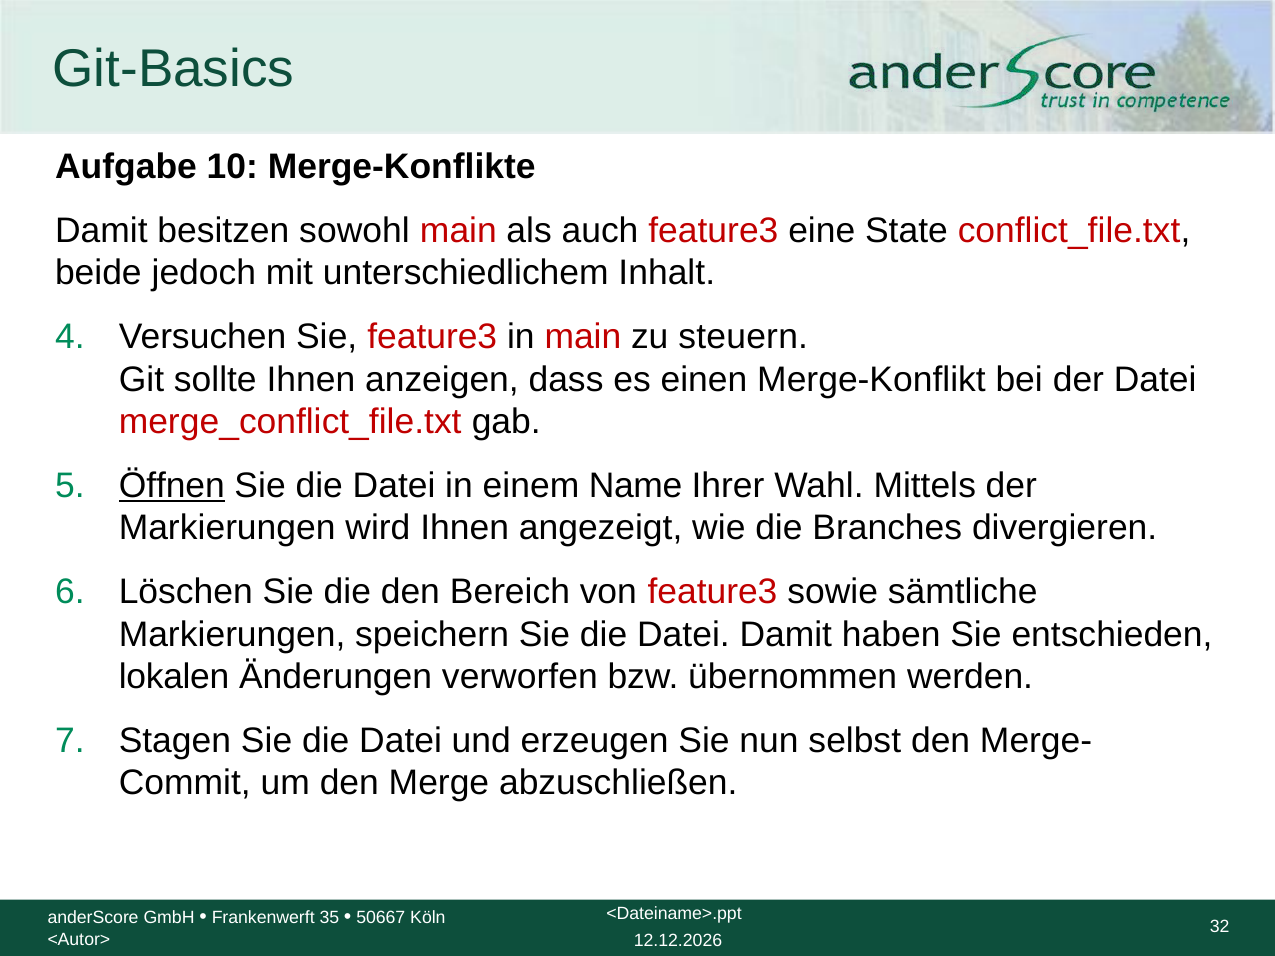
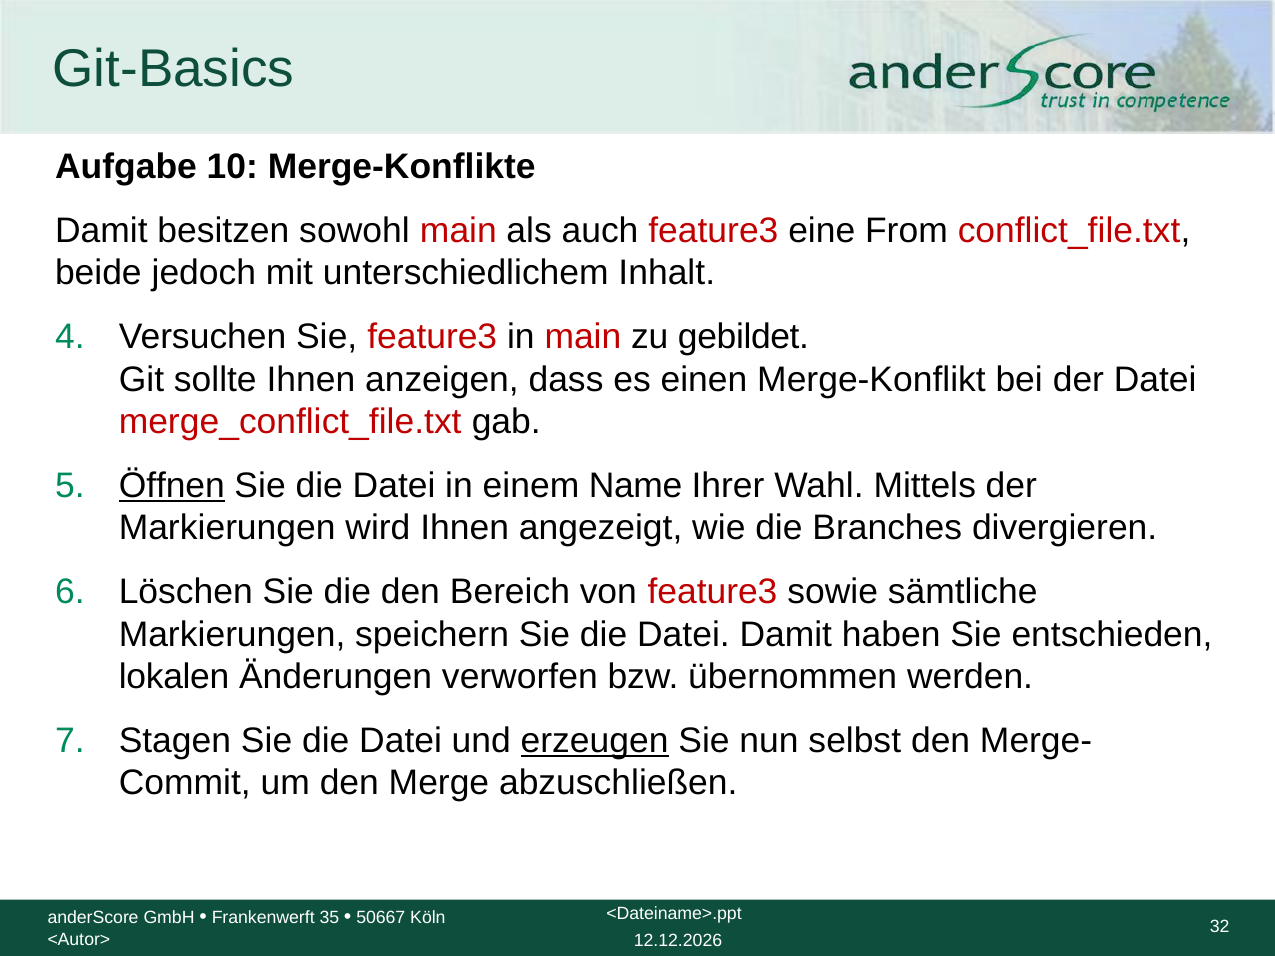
State: State -> From (906, 231)
steuern: steuern -> gebildet (743, 337)
erzeugen underline: none -> present (595, 741)
